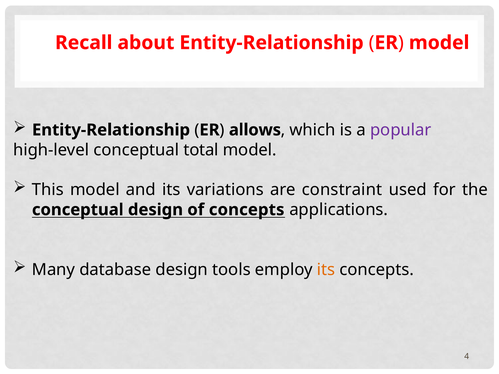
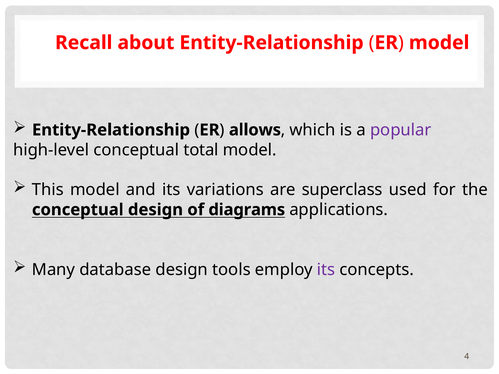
constraint: constraint -> superclass (342, 190)
of concepts: concepts -> diagrams (247, 210)
its colour: orange -> purple (326, 270)
